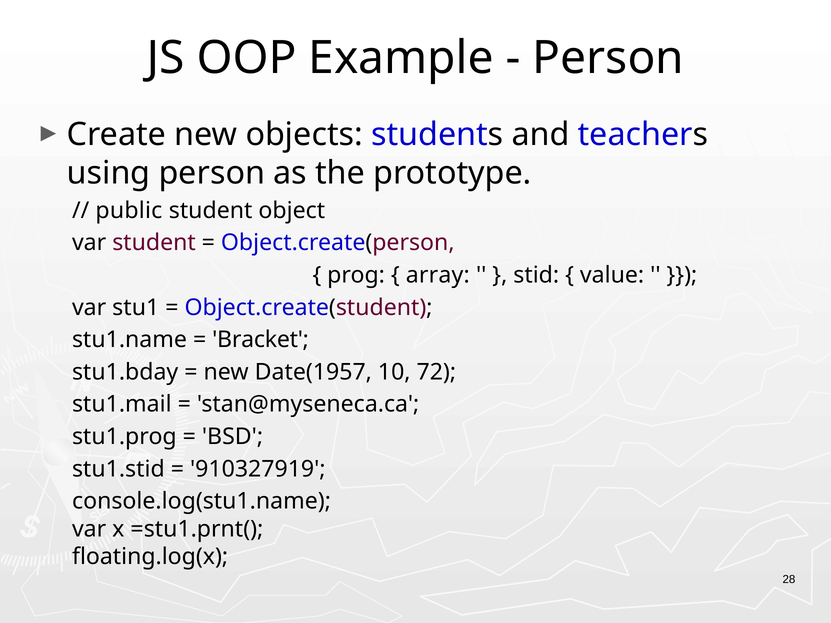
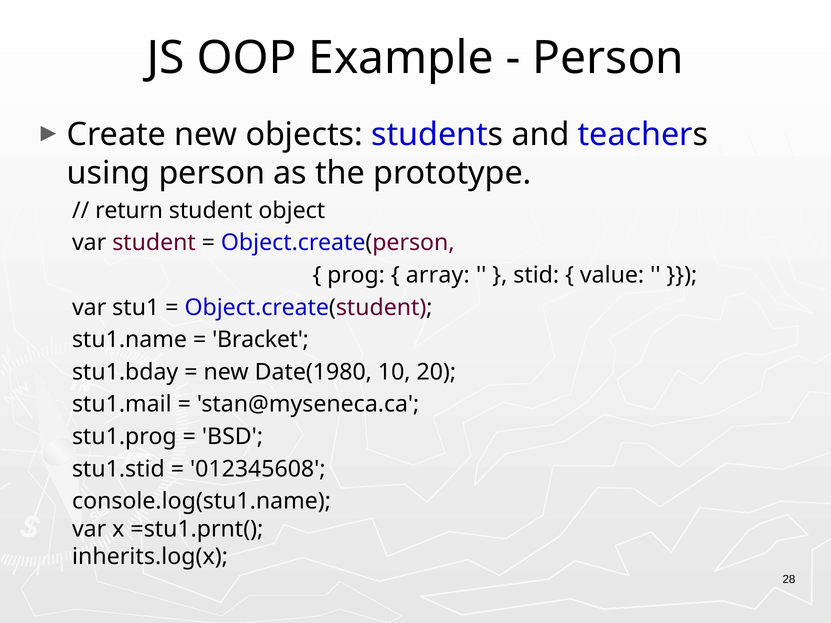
public: public -> return (129, 211)
Date(1957: Date(1957 -> Date(1980 (313, 372)
72: 72 -> 20 (436, 372)
910327919: 910327919 -> 012345608 (258, 469)
floating.log(x: floating.log(x -> inherits.log(x (150, 557)
